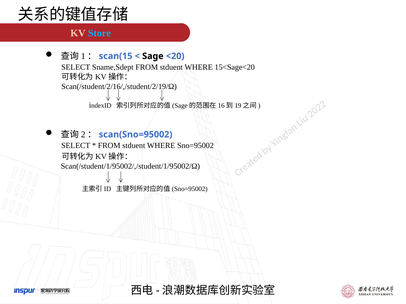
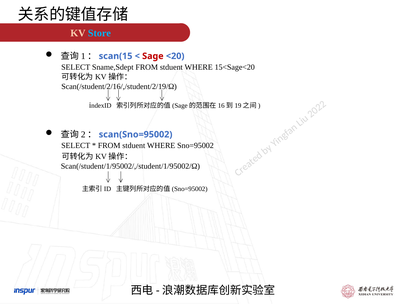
Sage colour: black -> red (153, 56)
